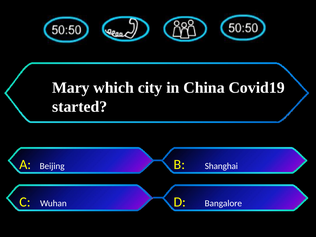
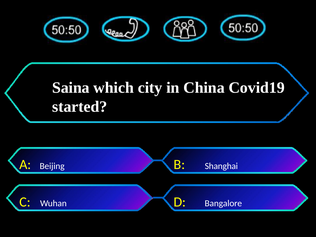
Mary: Mary -> Saina (71, 88)
